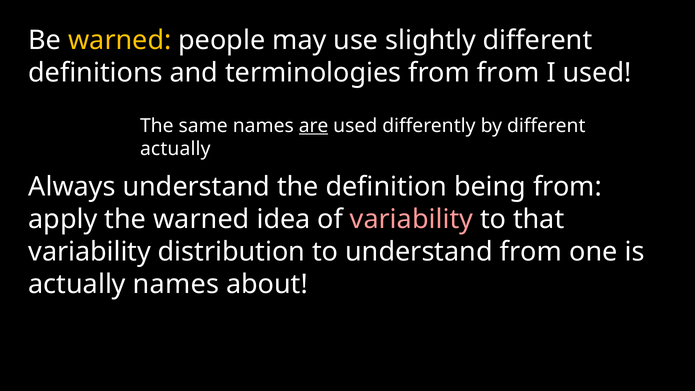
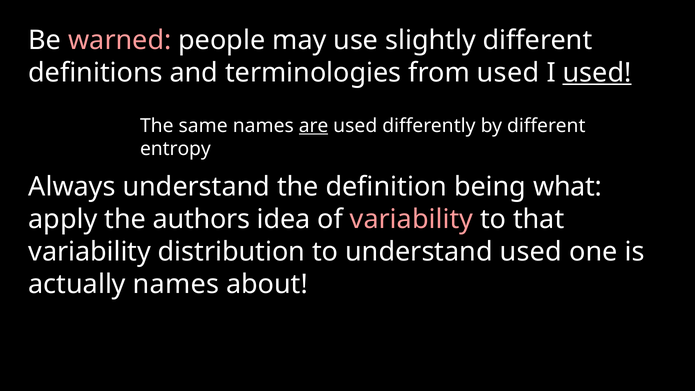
warned colour: yellow -> pink (120, 40)
from from: from -> used (508, 73)
used underline: none -> present (597, 73)
actually: actually -> entropy (175, 149)
being from: from -> what (568, 187)
the warned: warned -> authors (201, 219)
understand from: from -> used (531, 252)
